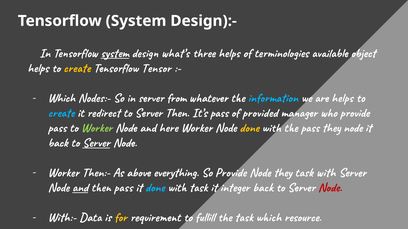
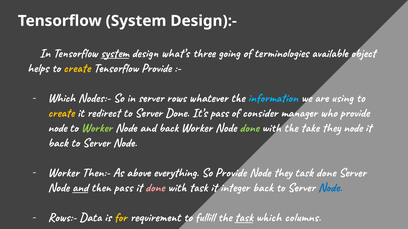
three helps: helps -> going (229, 53)
Tensorflow Tensor: Tensor -> Provide (156, 68)
from: from -> rows (176, 98)
are helps: helps -> using (342, 98)
create colour: light blue -> yellow (61, 113)
Server Then: Then -> Done (177, 113)
provided: provided -> consider (260, 113)
pass: pass -> node (57, 128)
and here: here -> back (169, 128)
done colour: yellow -> light green (249, 128)
the pass: pass -> take (310, 128)
Server underline: present -> none (96, 143)
task with: with -> done (326, 173)
done colour: light blue -> pink (155, 188)
Node colour: red -> blue (330, 188)
With:-: With:- -> Rows:- (62, 218)
task underline: none -> present (244, 218)
resource: resource -> columns (303, 218)
